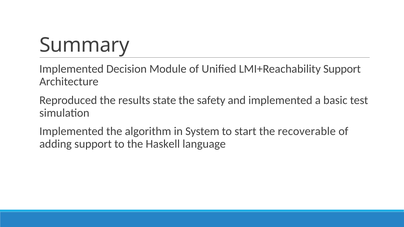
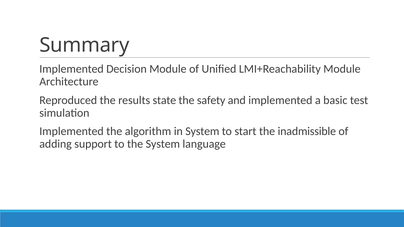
LMI+Reachability Support: Support -> Module (342, 69)
recoverable: recoverable -> inadmissible (307, 132)
the Haskell: Haskell -> System (163, 144)
